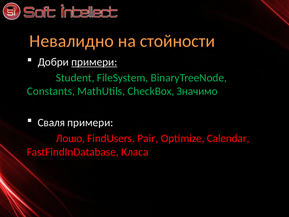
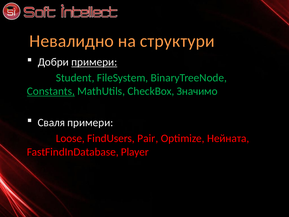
стойности: стойности -> структури (177, 41)
Constants underline: none -> present (51, 91)
Лошо: Лошо -> Loose (70, 138)
Calendar: Calendar -> Нейната (228, 138)
Класа: Класа -> Player (135, 152)
